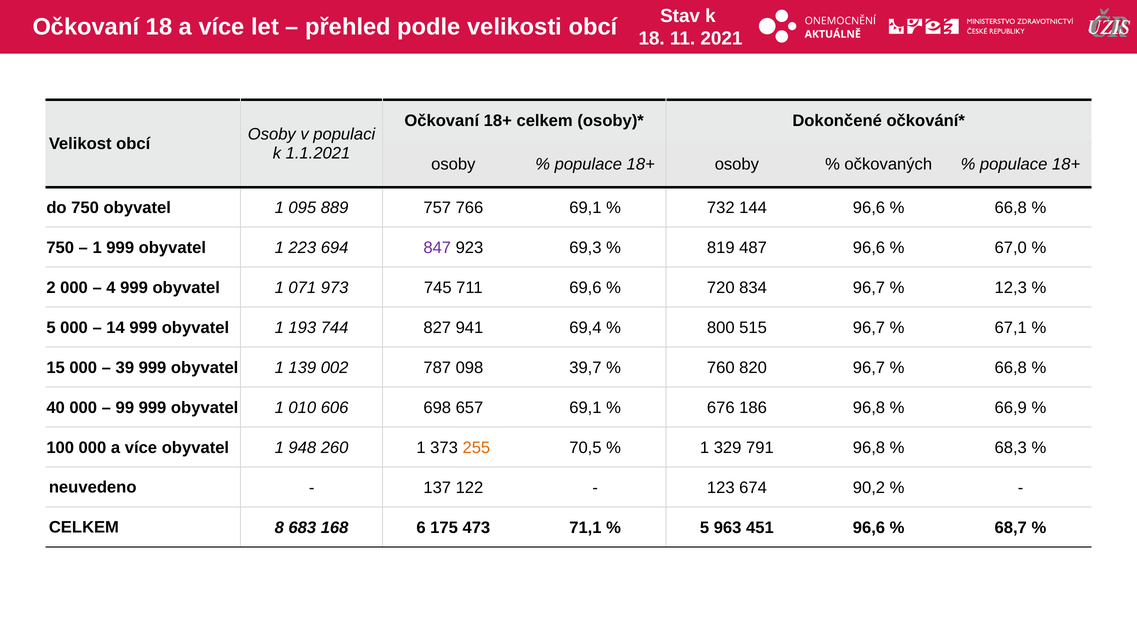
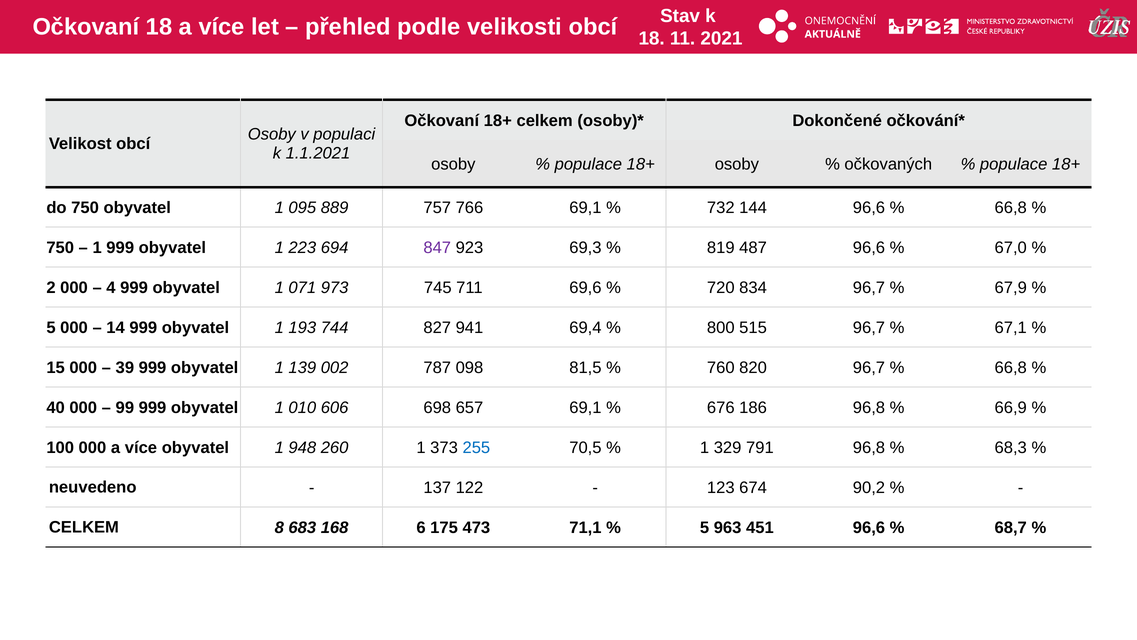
12,3: 12,3 -> 67,9 (1011, 288)
39,7: 39,7 -> 81,5 (585, 368)
255 colour: orange -> blue (476, 447)
